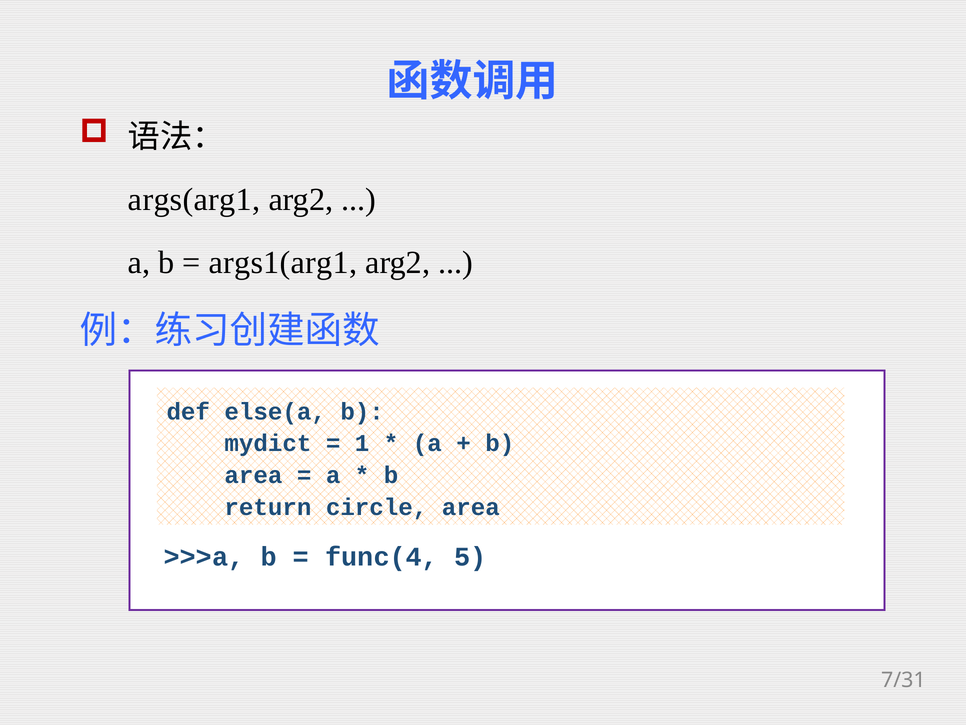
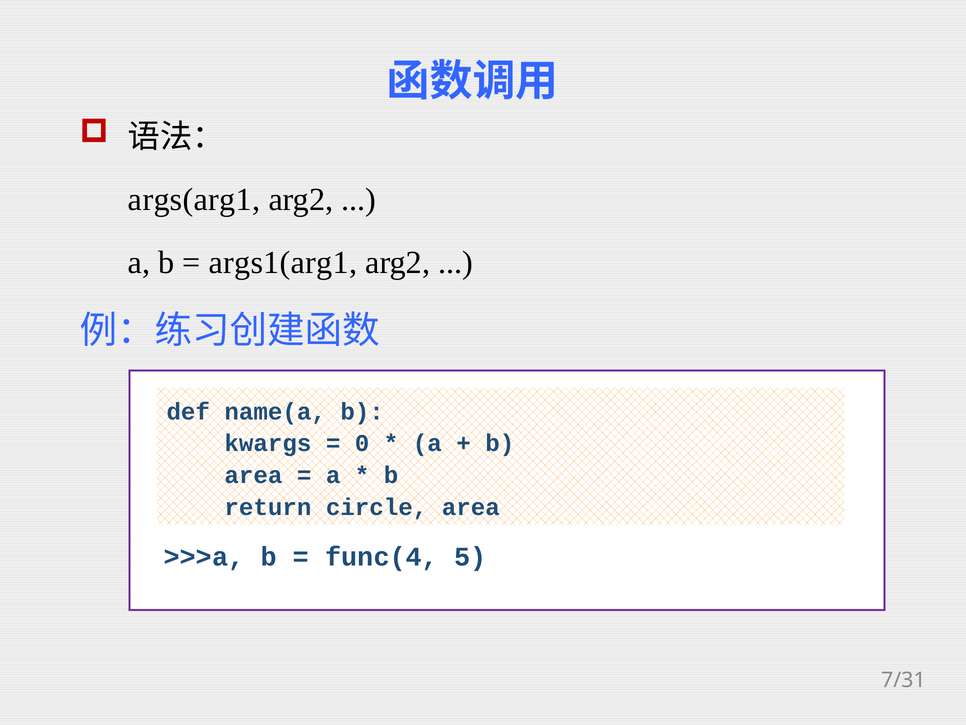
else(a: else(a -> name(a (275, 411)
mydict: mydict -> kwargs (268, 443)
1: 1 -> 0 (362, 443)
